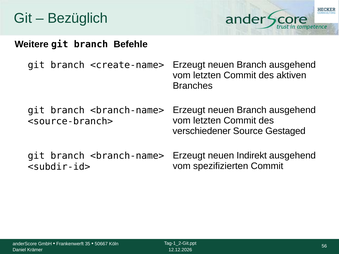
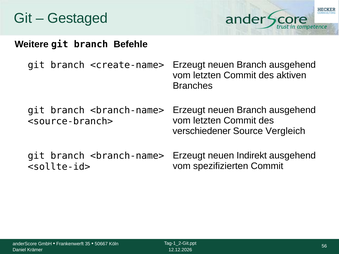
Bezüglich: Bezüglich -> Gestaged (78, 18)
Gestaged: Gestaged -> Vergleich (285, 131)
<subdir-id>: <subdir-id> -> <sollte-id> (59, 167)
